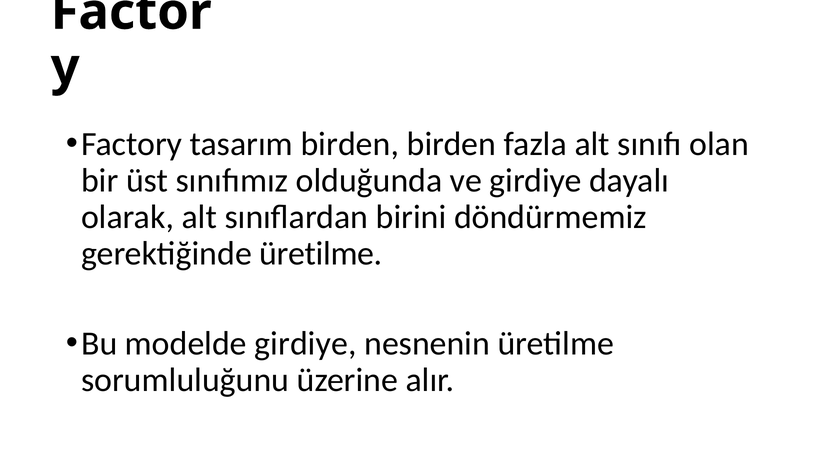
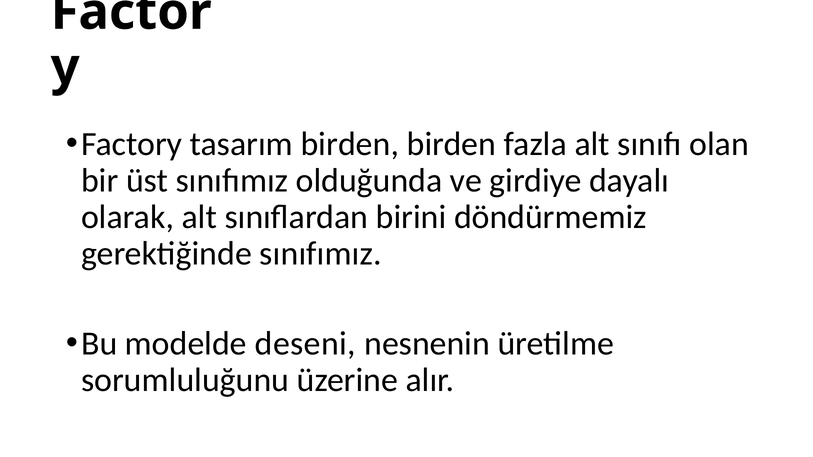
gerektiğinde üretilme: üretilme -> sınıfımız (321, 254)
modelde girdiye: girdiye -> deseni (305, 344)
